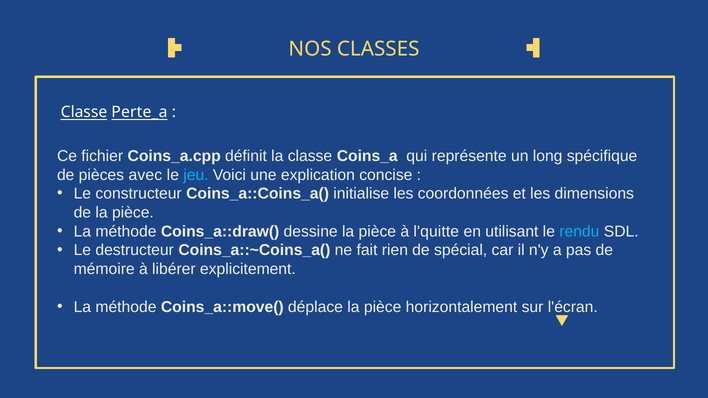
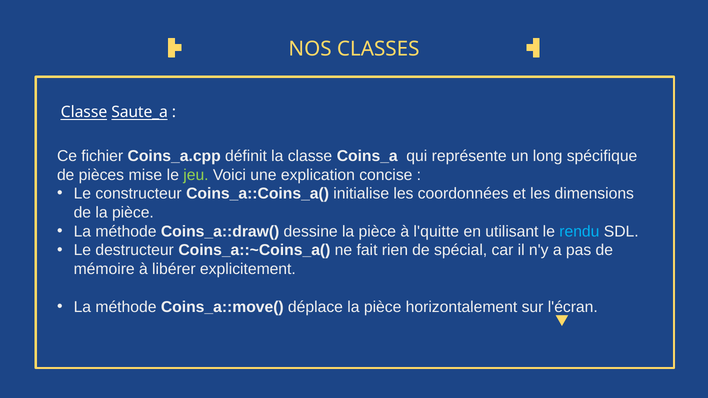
Perte_a: Perte_a -> Saute_a (140, 112)
avec: avec -> mise (145, 175)
jeu colour: light blue -> light green (196, 175)
